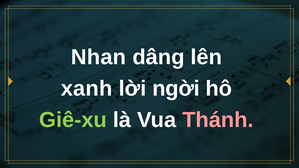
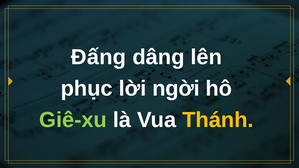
Nhan: Nhan -> Đấng (99, 57)
xanh: xanh -> phục (87, 89)
Thánh colour: pink -> yellow (218, 120)
